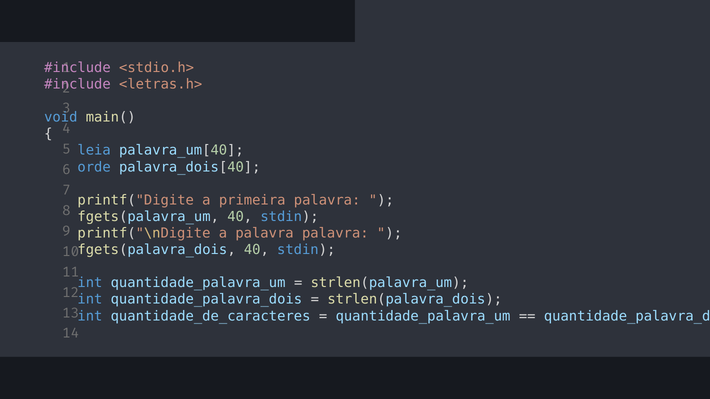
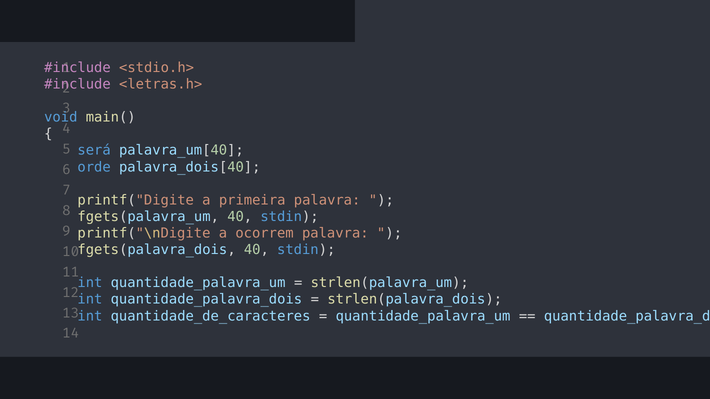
leia: leia -> será (94, 151)
a palavra: palavra -> ocorrem (265, 233)
